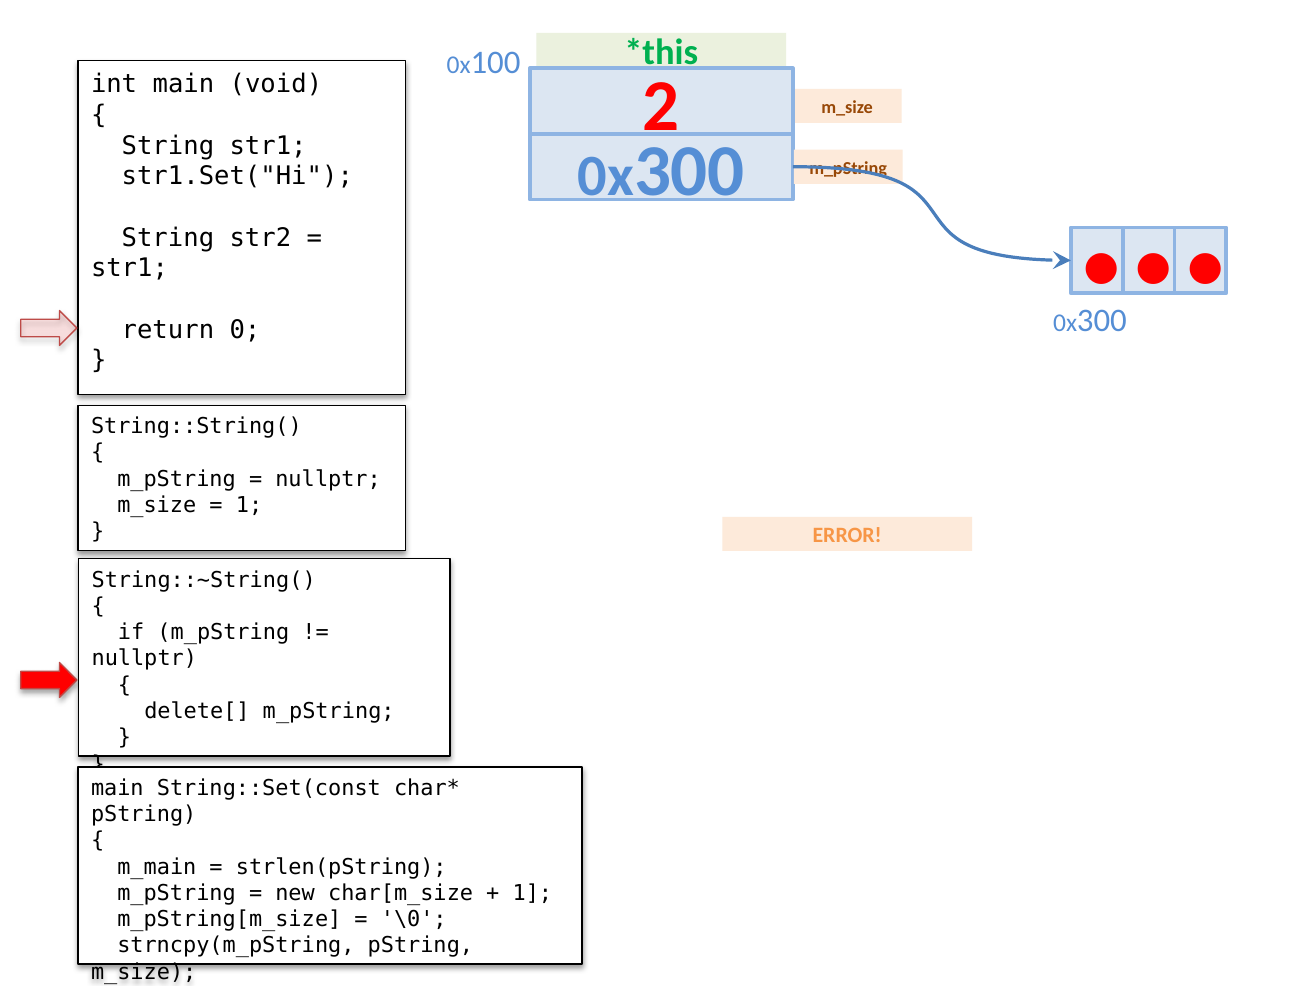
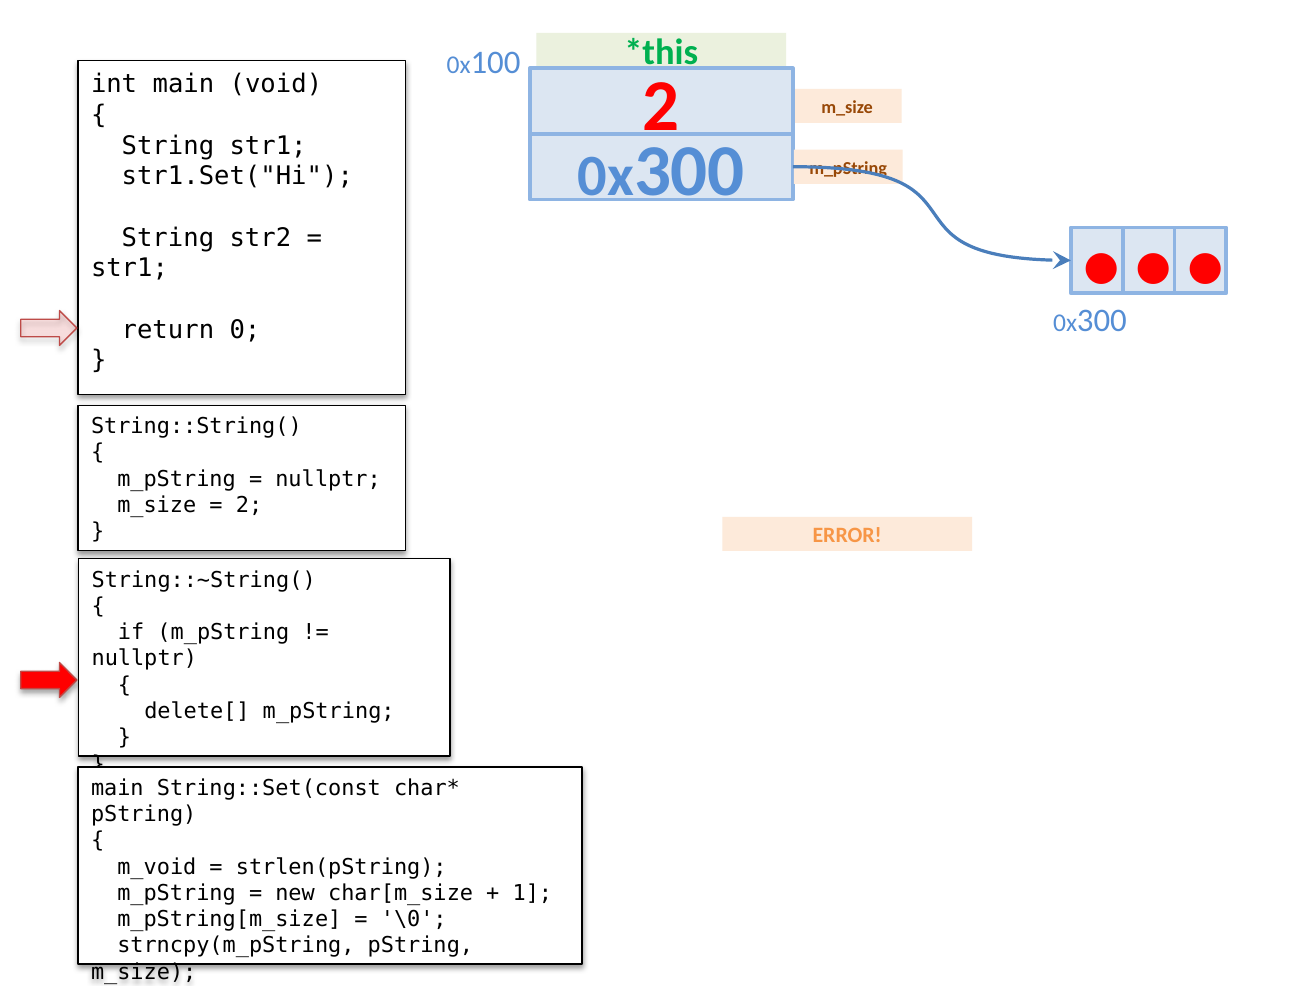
1: 1 -> 2 (249, 505)
m_main: m_main -> m_void (157, 867)
